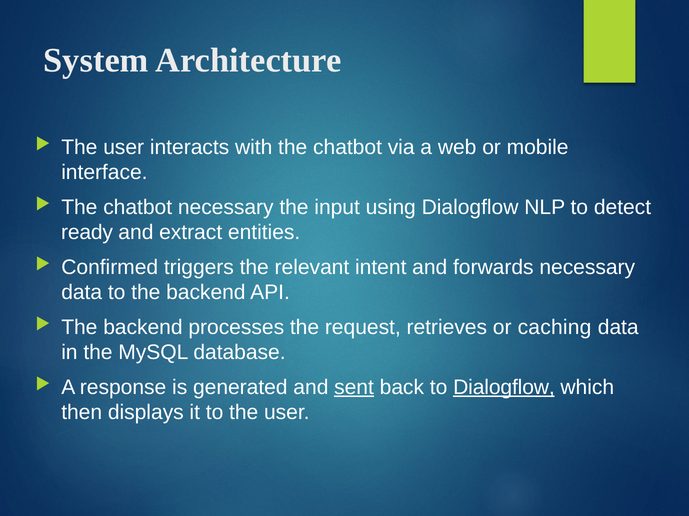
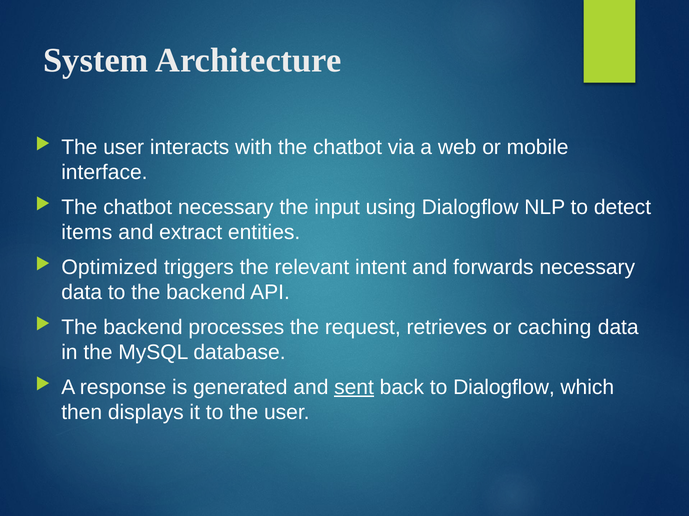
ready: ready -> items (87, 233)
Confirmed: Confirmed -> Optimized (110, 268)
Dialogflow underline: present -> none (504, 388)
